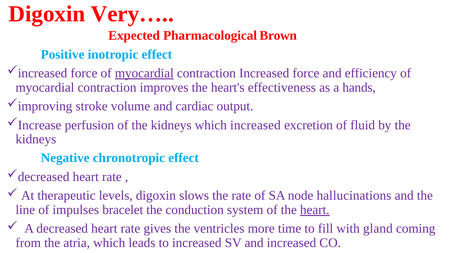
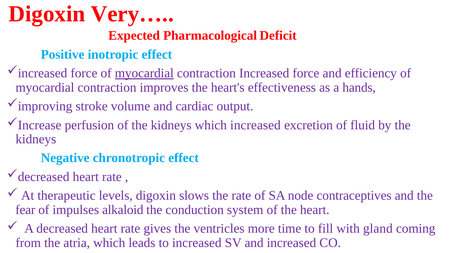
Brown: Brown -> Deficit (278, 36)
hallucinations: hallucinations -> contraceptives (354, 196)
line: line -> fear (25, 210)
bracelet: bracelet -> alkaloid (123, 210)
heart underline: present -> none (315, 210)
